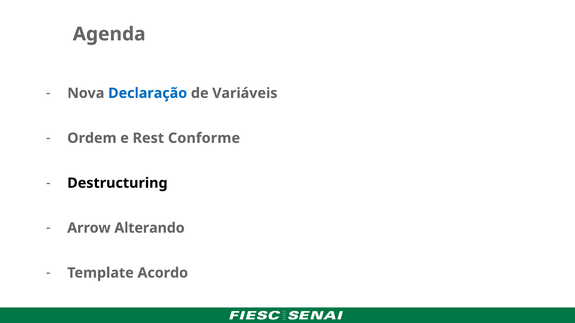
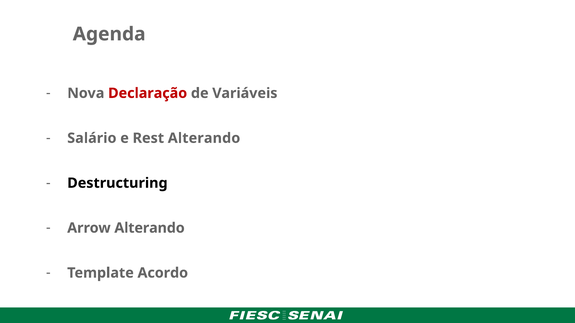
Declaração colour: blue -> red (148, 93)
Ordem: Ordem -> Salário (92, 138)
Rest Conforme: Conforme -> Alterando (204, 138)
